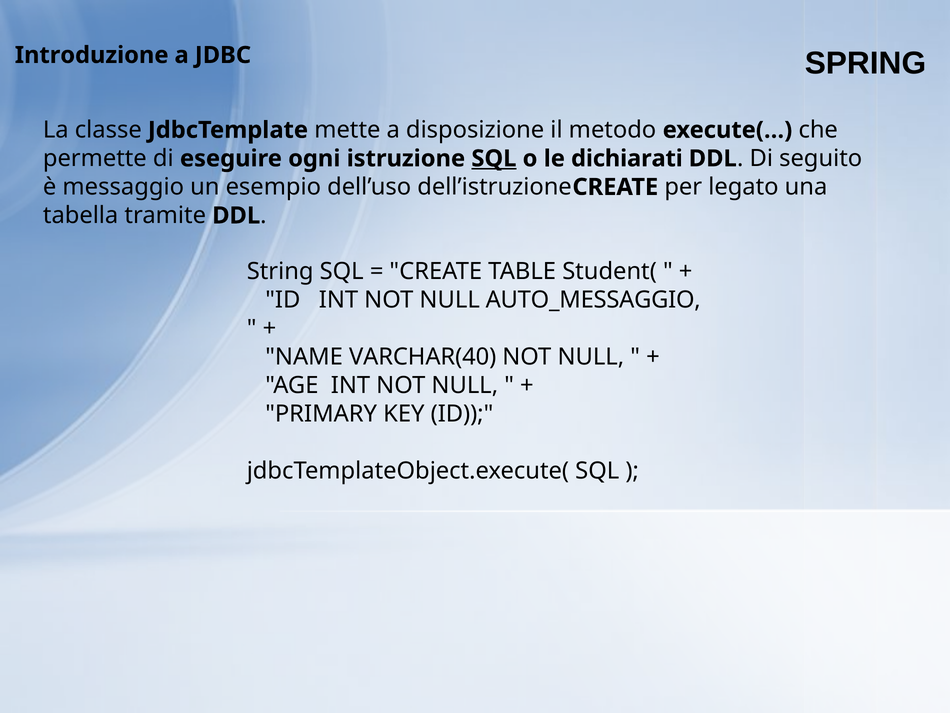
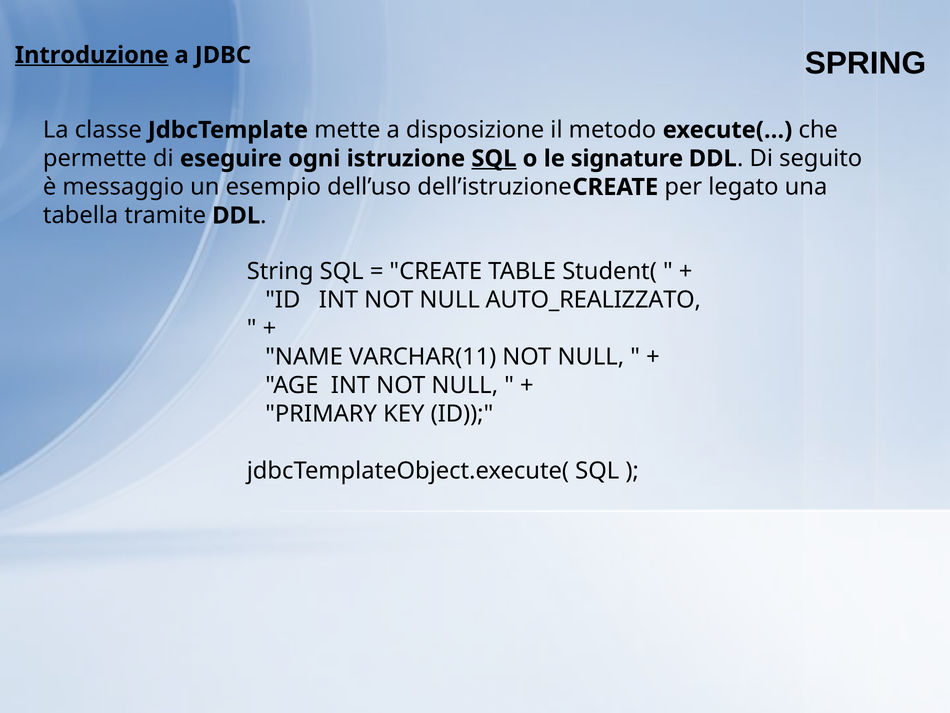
Introduzione underline: none -> present (92, 55)
dichiarati: dichiarati -> signature (627, 158)
AUTO_MESSAGGIO: AUTO_MESSAGGIO -> AUTO_REALIZZATO (593, 300)
VARCHAR(40: VARCHAR(40 -> VARCHAR(11 (423, 357)
